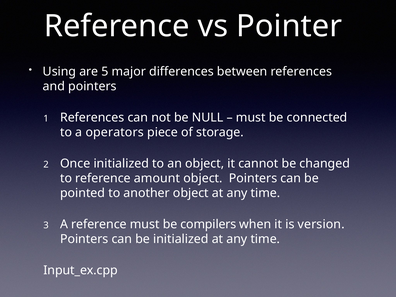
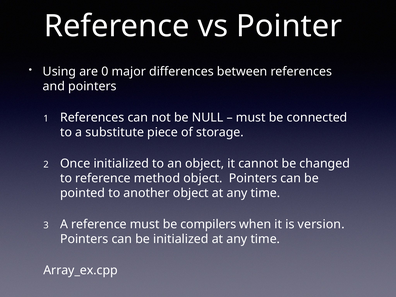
5: 5 -> 0 (105, 72)
operators: operators -> substitute (115, 132)
amount: amount -> method (157, 178)
Input_ex.cpp: Input_ex.cpp -> Array_ex.cpp (81, 270)
